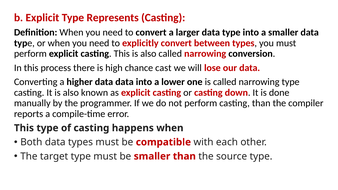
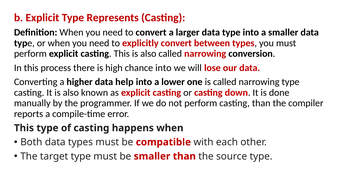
chance cast: cast -> into (163, 68)
data data: data -> help (124, 82)
